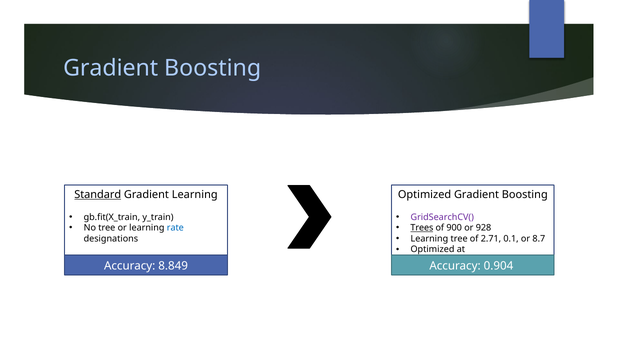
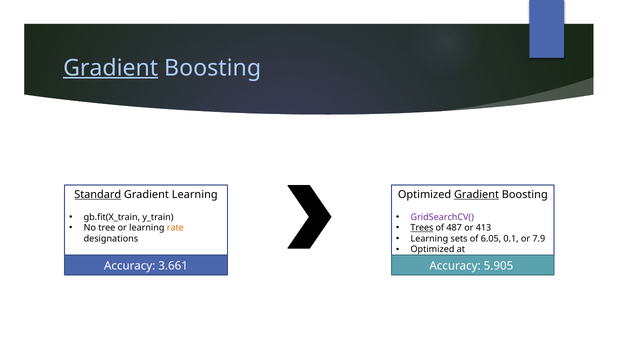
Gradient underline: none -> present (111, 68)
Gradient underline: none -> present (476, 195)
rate colour: blue -> orange (175, 228)
900: 900 -> 487 (454, 228)
928: 928 -> 413 (484, 228)
Learning tree: tree -> sets (459, 239)
2.71: 2.71 -> 6.05 (491, 239)
8.7: 8.7 -> 7.9 (539, 239)
8.849: 8.849 -> 3.661 (173, 266)
0.904: 0.904 -> 5.905 (498, 266)
